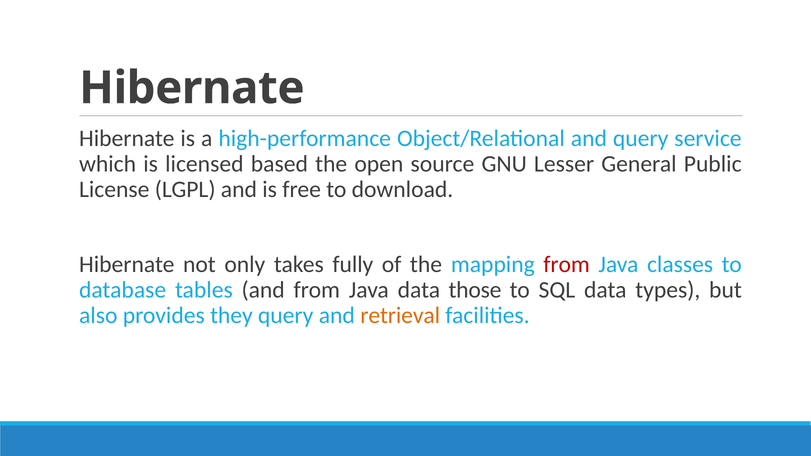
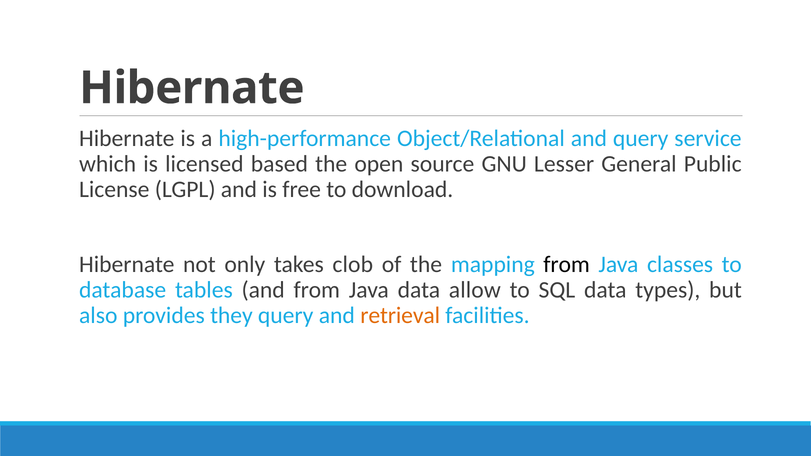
fully: fully -> clob (353, 264)
from colour: red -> black (567, 264)
those: those -> allow (475, 290)
